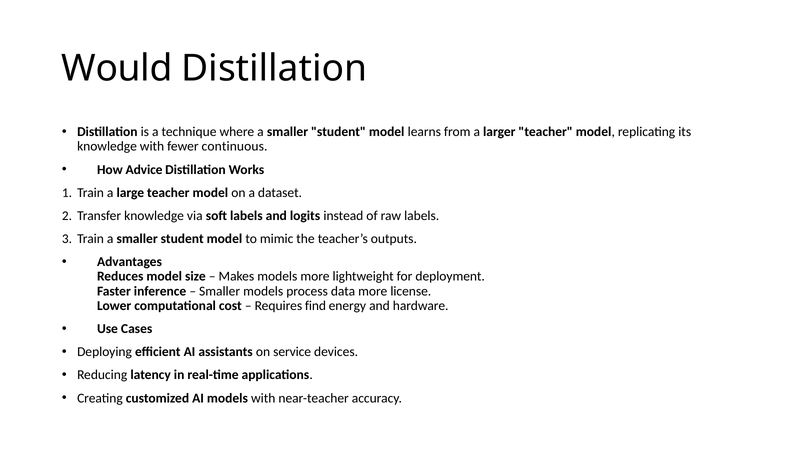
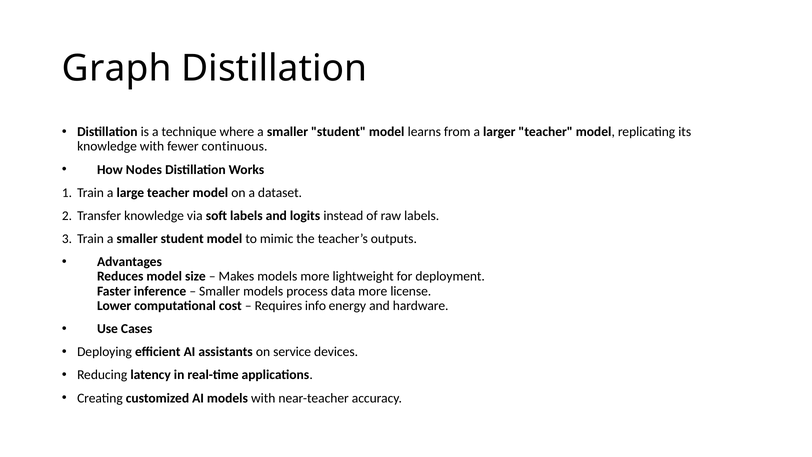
Would: Would -> Graph (117, 68)
Advice: Advice -> Nodes (144, 170)
find: find -> info (315, 306)
